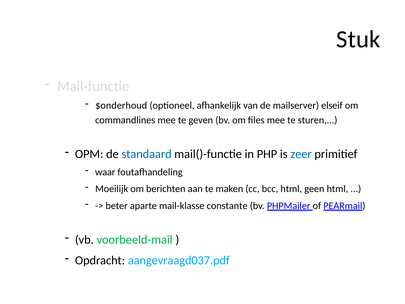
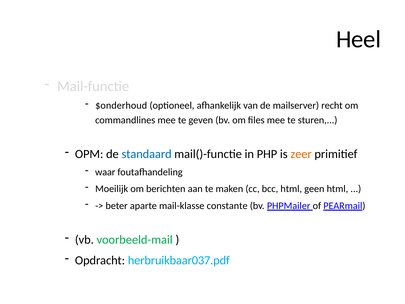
Stuk: Stuk -> Heel (359, 39)
elseif: elseif -> recht (332, 105)
zeer colour: blue -> orange (301, 154)
aangevraagd037.pdf: aangevraagd037.pdf -> herbruikbaar037.pdf (179, 260)
